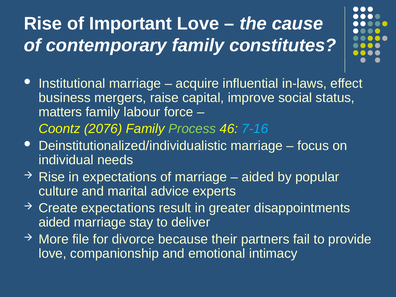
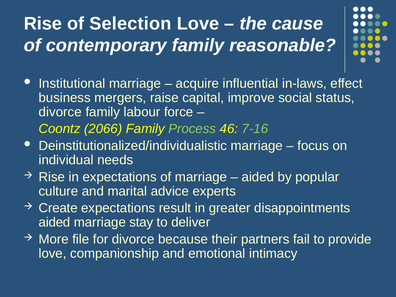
Important: Important -> Selection (130, 24)
constitutes: constitutes -> reasonable (283, 45)
matters: matters -> divorce (60, 112)
2076: 2076 -> 2066 (103, 129)
7-16 colour: light blue -> light green (255, 129)
